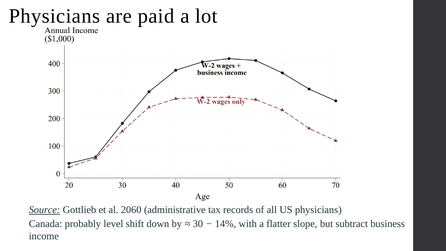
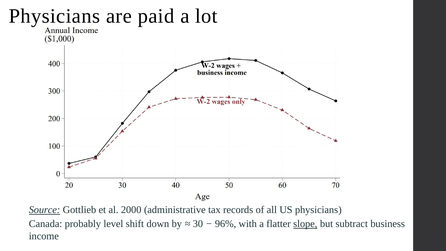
2060: 2060 -> 2000 (131, 210)
14%: 14% -> 96% (226, 224)
slope underline: none -> present (305, 224)
